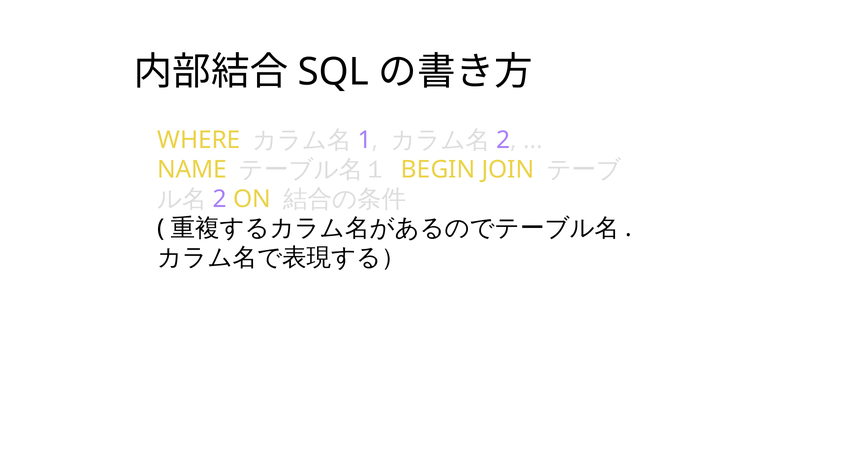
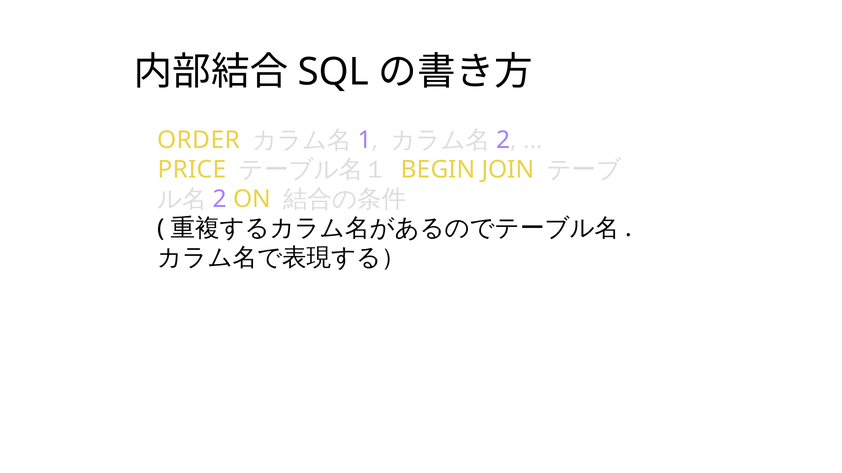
WHERE: WHERE -> ORDER (199, 140)
NAME: NAME -> PRICE (192, 170)
